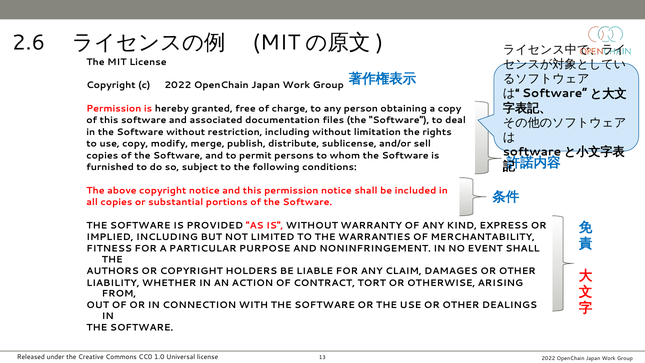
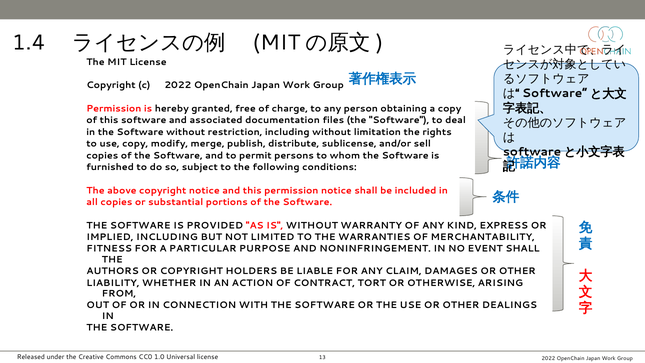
2.6: 2.6 -> 1.4 (29, 43)
